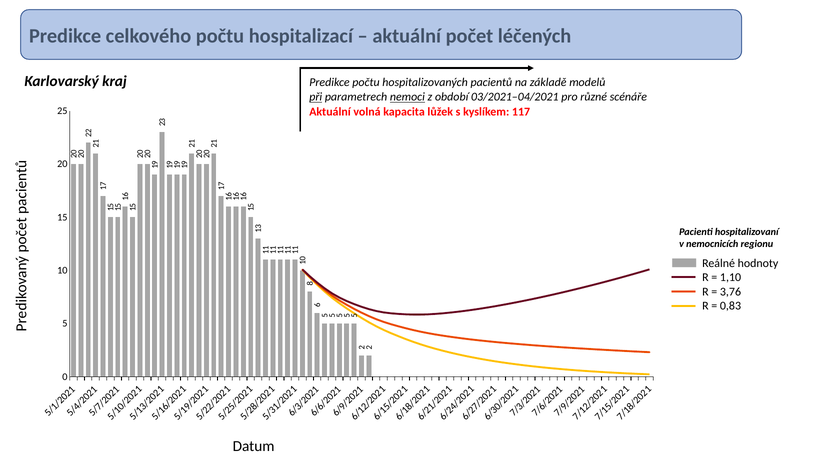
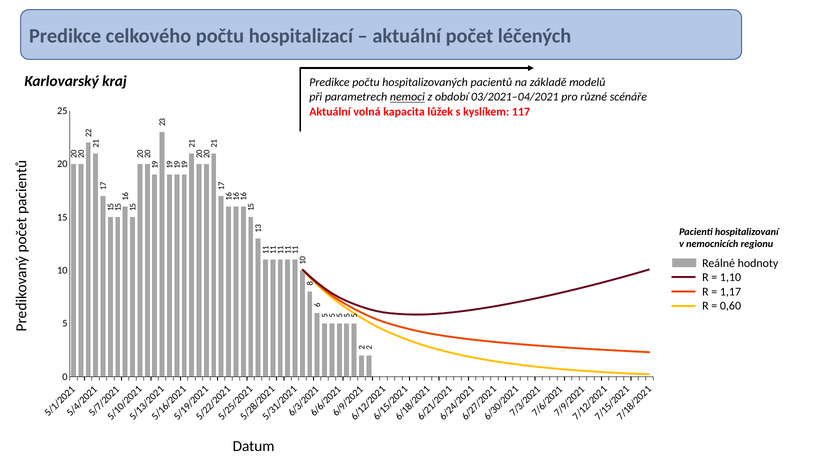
při underline: present -> none (316, 97)
3,76: 3,76 -> 1,17 (730, 291)
0,83: 0,83 -> 0,60 (730, 306)
